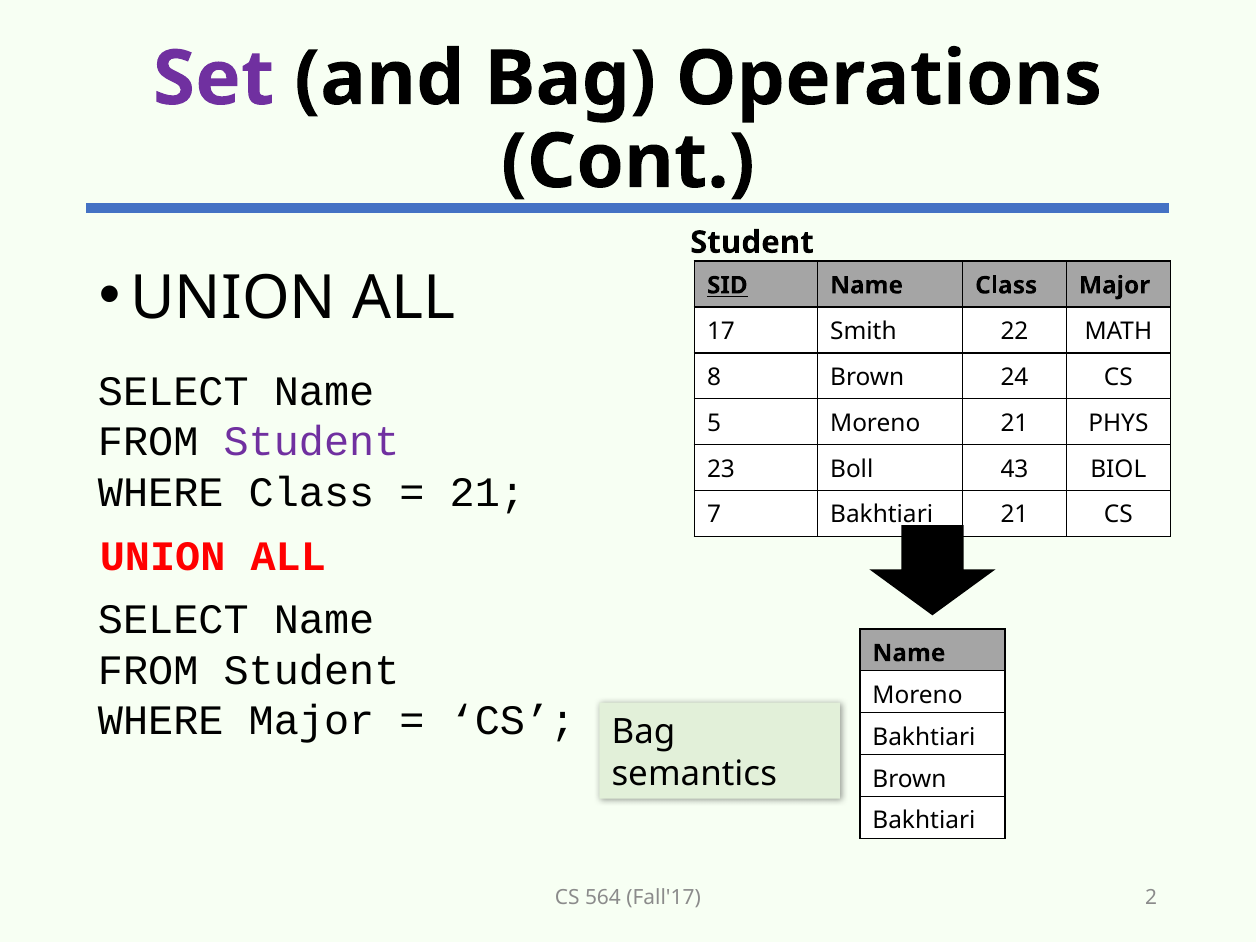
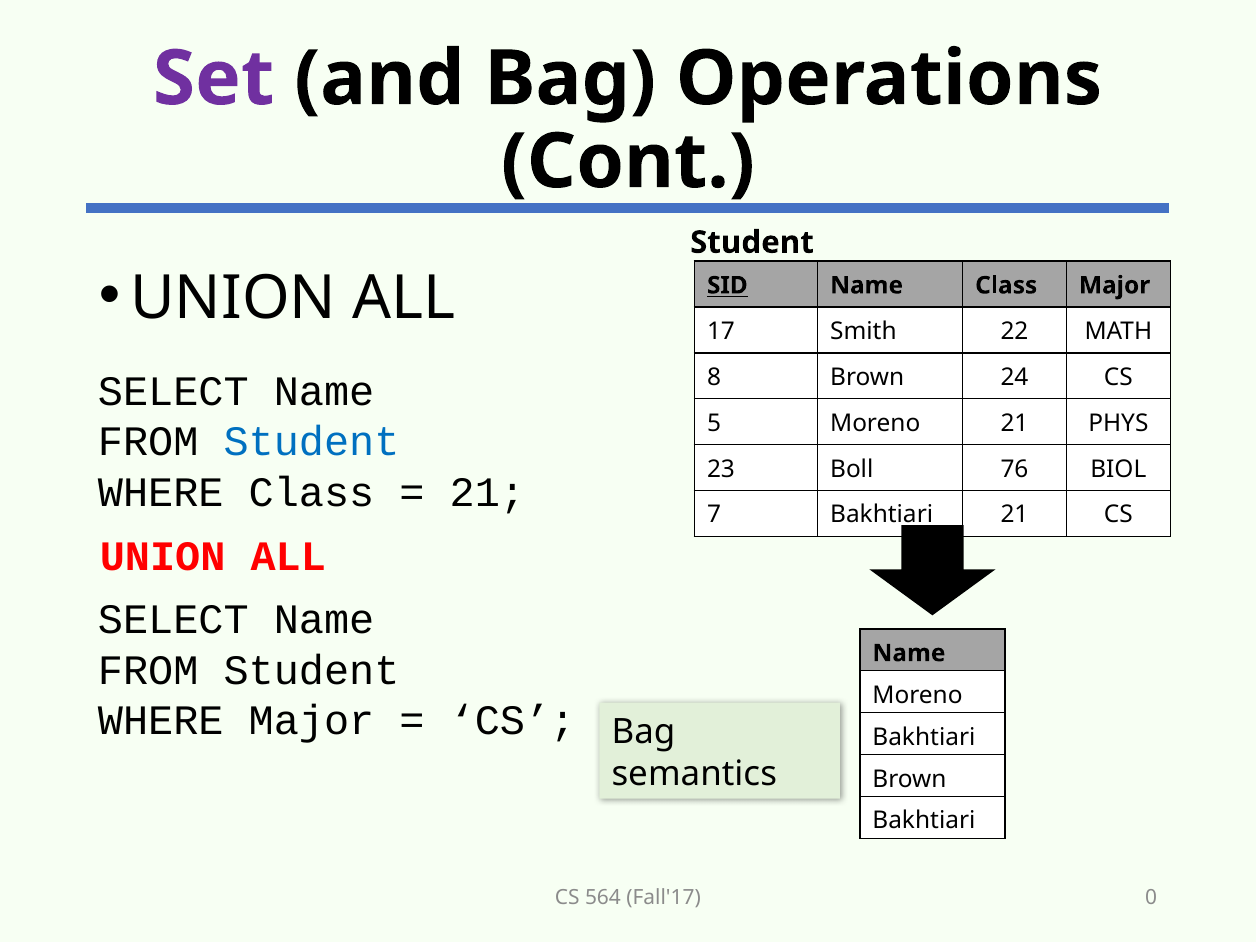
Student colour: purple -> blue (312, 442)
43: 43 -> 76 (1015, 469)
2: 2 -> 0 (1151, 898)
